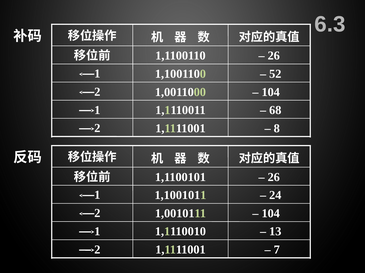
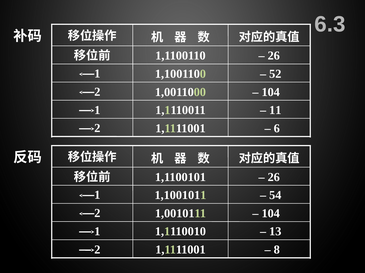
68: 68 -> 11 (275, 110)
8: 8 -> 6 (277, 129)
24: 24 -> 54 (275, 196)
7: 7 -> 8 (277, 250)
